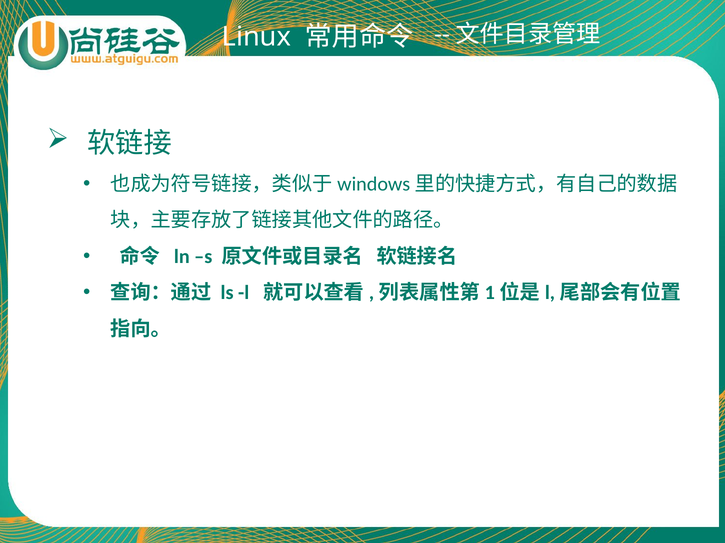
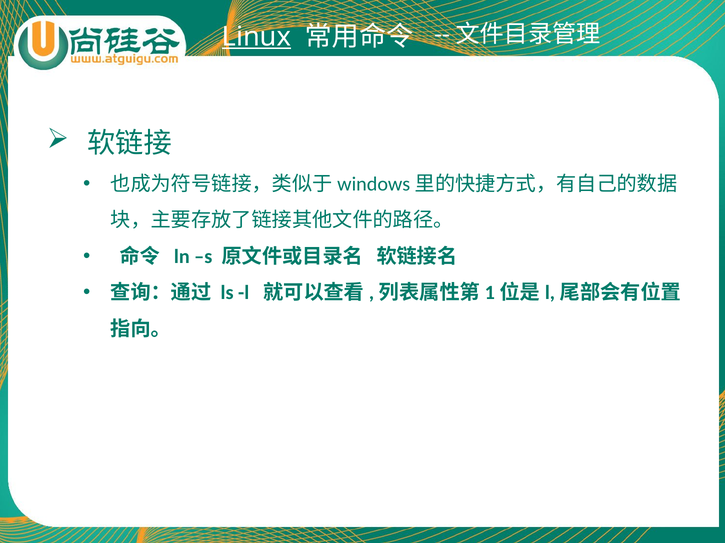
Linux underline: none -> present (257, 37)
